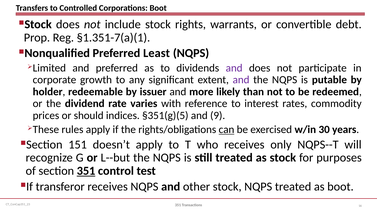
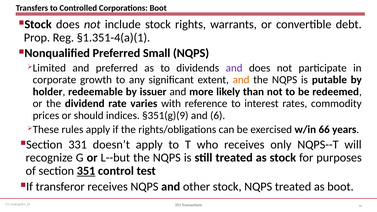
§1.351-7(a)(1: §1.351-7(a)(1 -> §1.351-4(a)(1 (113, 38)
Least: Least -> Small (157, 53)
and colour: purple -> orange (241, 80)
§351(g)(5: §351(g)(5 -> §351(g)(9 (165, 115)
9: 9 -> 6 (218, 115)
can underline: present -> none (226, 130)
30: 30 -> 66 (324, 130)
151: 151 -> 331 (78, 145)
